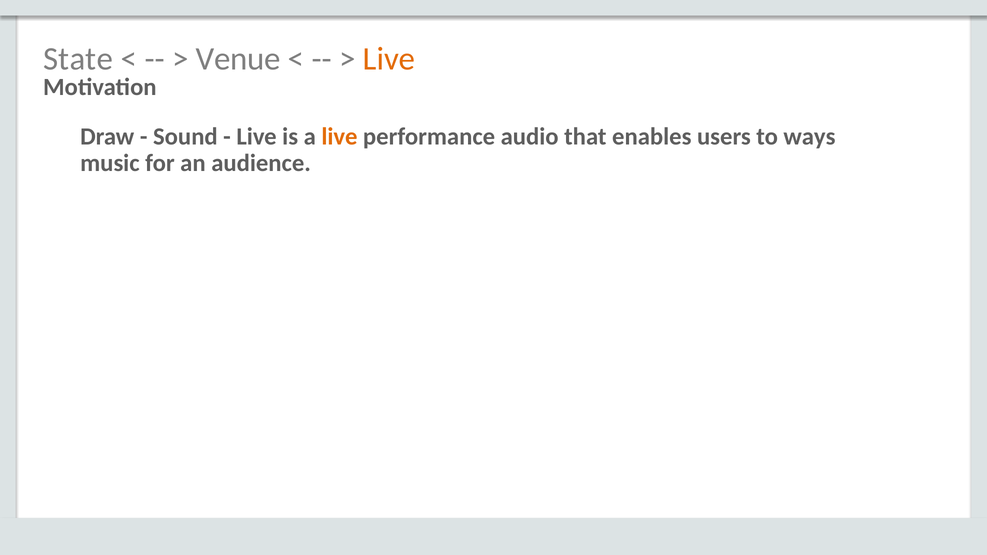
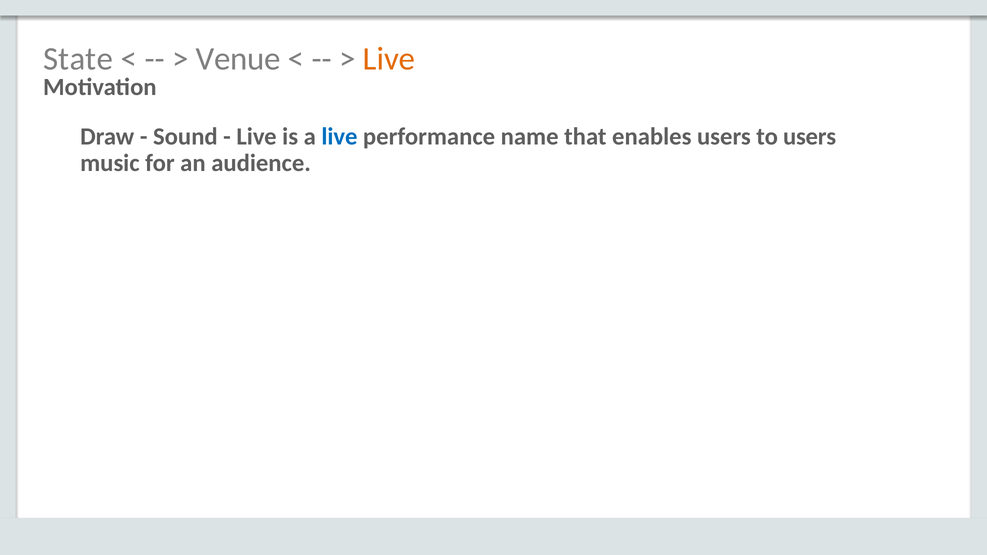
live colour: orange -> blue (339, 137)
audio: audio -> name (530, 137)
to ways: ways -> users (810, 137)
